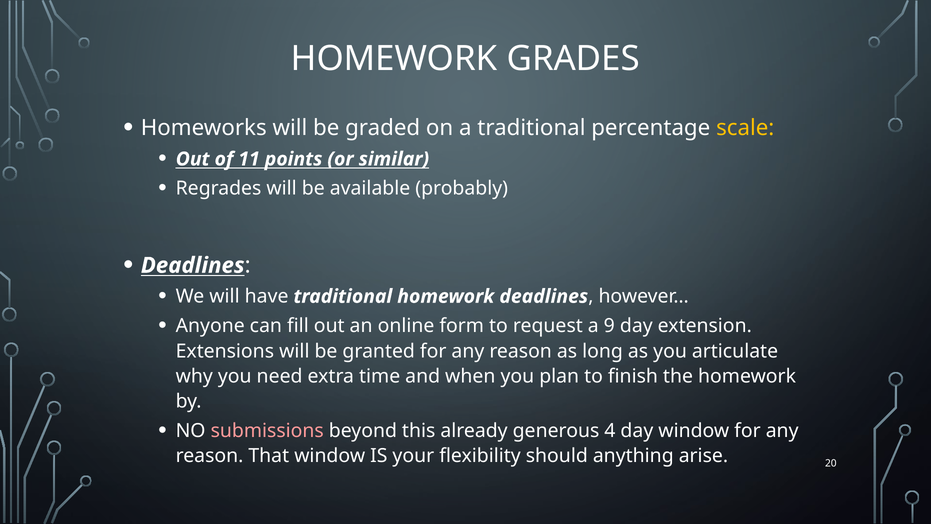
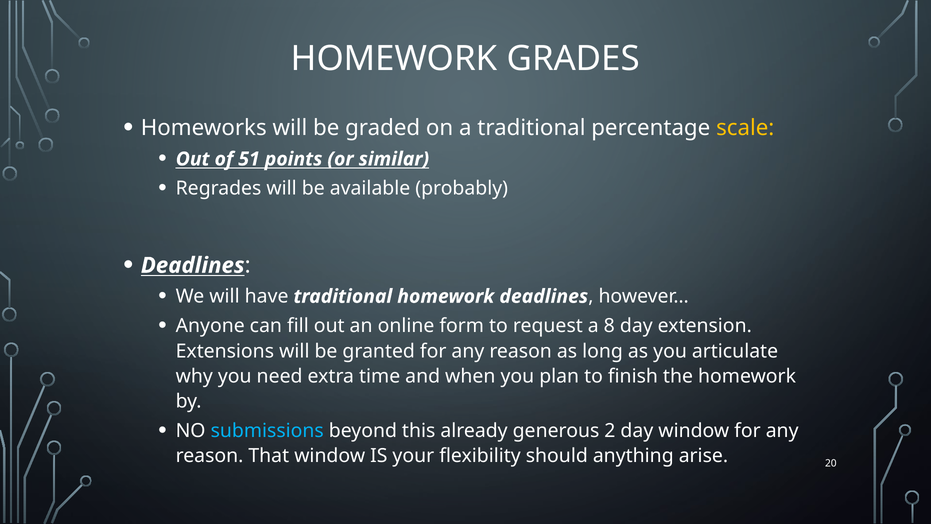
11: 11 -> 51 (249, 159)
9: 9 -> 8 (609, 326)
submissions colour: pink -> light blue (267, 431)
4: 4 -> 2 (610, 431)
